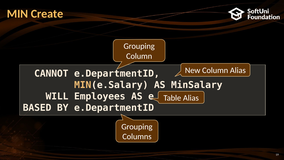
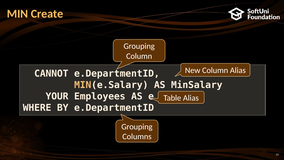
WILL: WILL -> YOUR (57, 96)
BASED: BASED -> WHERE (37, 108)
